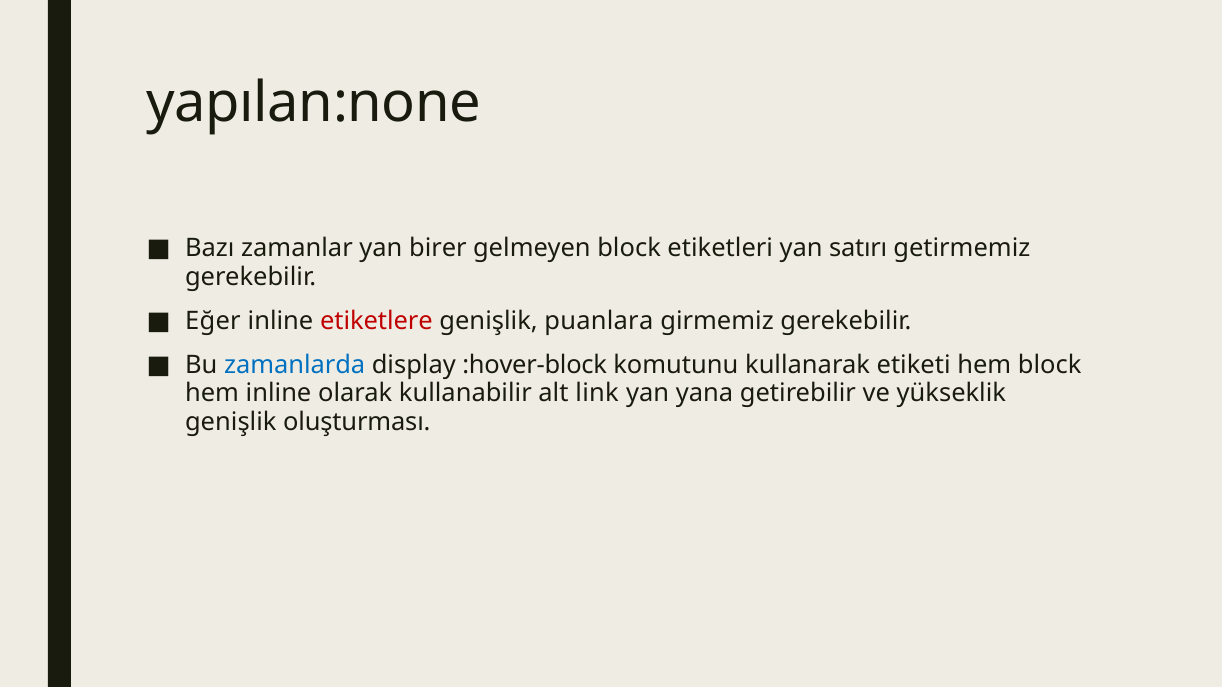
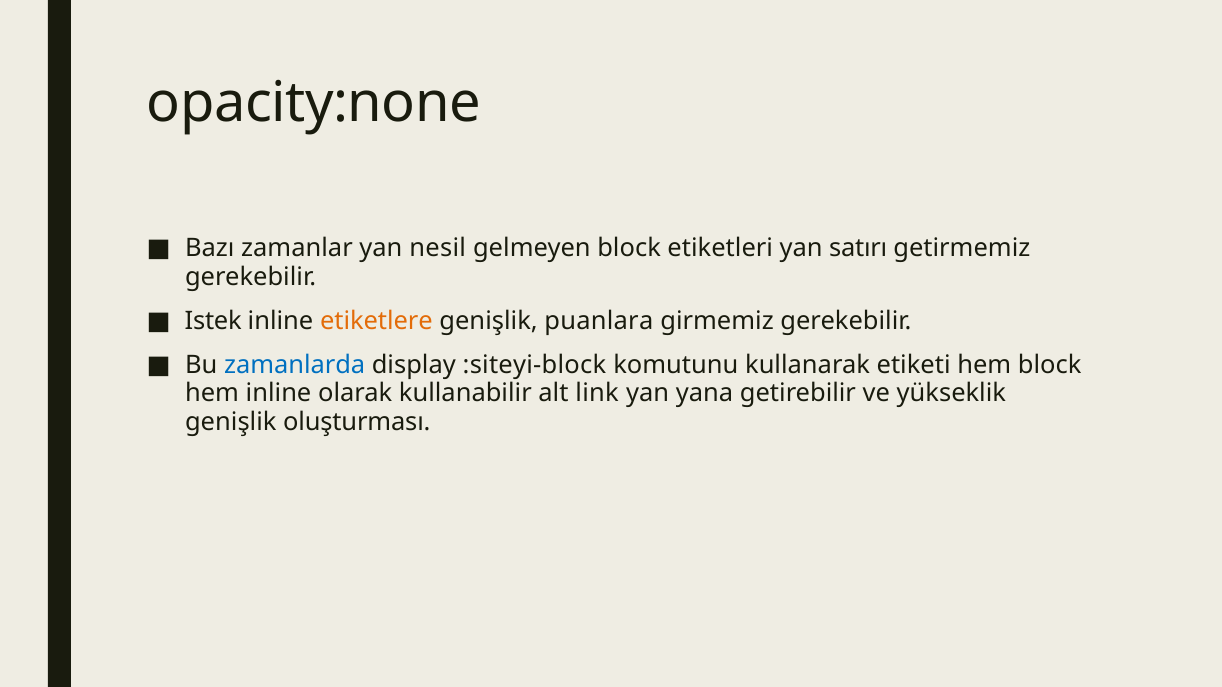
yapılan:none: yapılan:none -> opacity:none (314, 103)
birer: birer -> nesil (438, 248)
Eğer: Eğer -> Istek (213, 321)
etiketlere colour: red -> orange (376, 321)
:hover-block: :hover-block -> :siteyi-block (534, 365)
